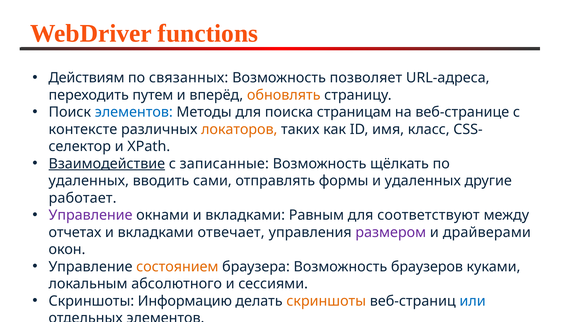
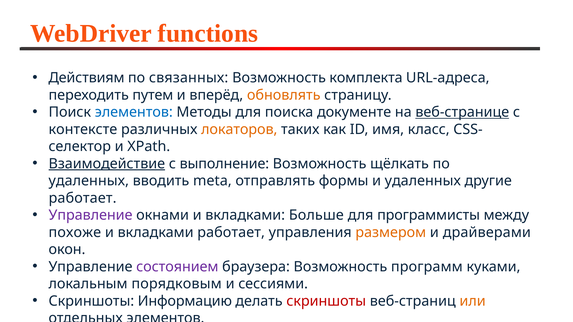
позволяет: позволяет -> комплекта (366, 78)
страницам: страницам -> документе (354, 112)
веб-странице underline: none -> present (462, 112)
записанные: записанные -> выполнение (224, 164)
сами: сами -> meta (212, 181)
Равным: Равным -> Больше (316, 215)
соответствуют: соответствуют -> программисты (429, 215)
отчетах: отчетах -> похоже (75, 233)
вкладками отвечает: отвечает -> работает (231, 233)
размером colour: purple -> orange (391, 233)
состоянием colour: orange -> purple (177, 267)
браузеров: браузеров -> программ (427, 267)
абсолютного: абсолютного -> порядковым (177, 284)
скриншоты colour: orange -> red (326, 301)
или colour: blue -> orange (473, 301)
